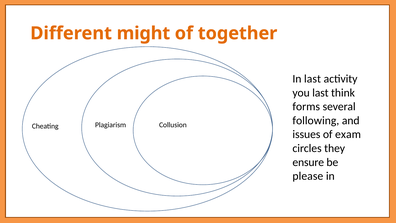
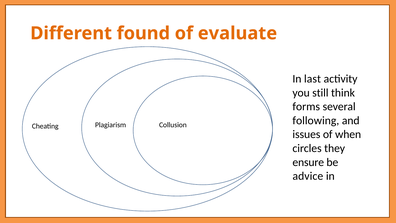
might: might -> found (143, 33)
together: together -> evaluate (237, 33)
you last: last -> still (320, 93)
exam: exam -> when (348, 134)
please: please -> advice (308, 176)
